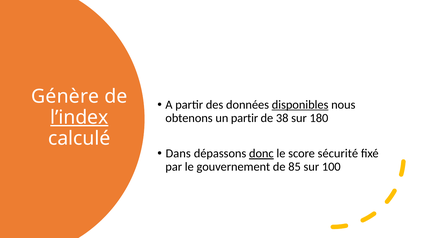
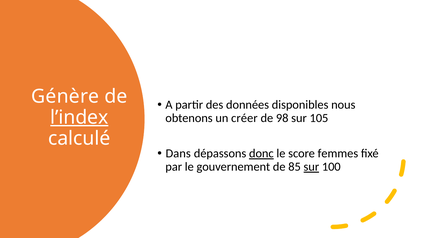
disponibles underline: present -> none (300, 105)
un partir: partir -> créer (244, 118)
38: 38 -> 98 (282, 118)
180: 180 -> 105 (319, 118)
sécurité: sécurité -> femmes (338, 153)
sur underline: none -> present (311, 167)
